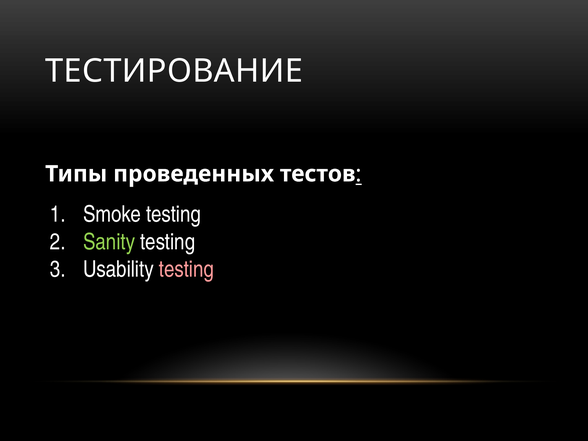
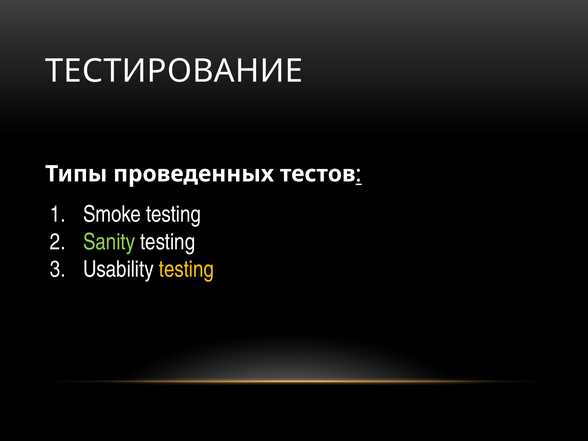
testing colour: pink -> yellow (186, 269)
